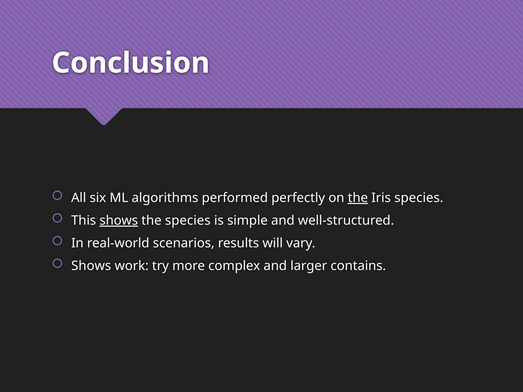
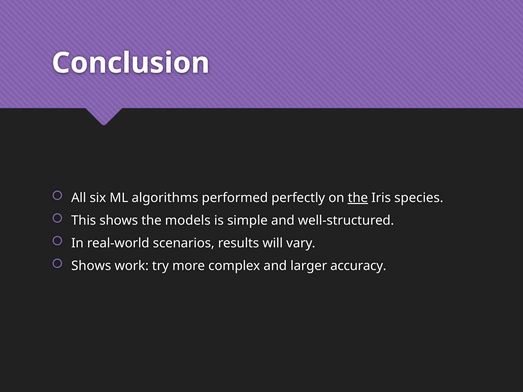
shows underline: present -> none (119, 221)
the species: species -> models (188, 221)
contains: contains -> accuracy (358, 266)
